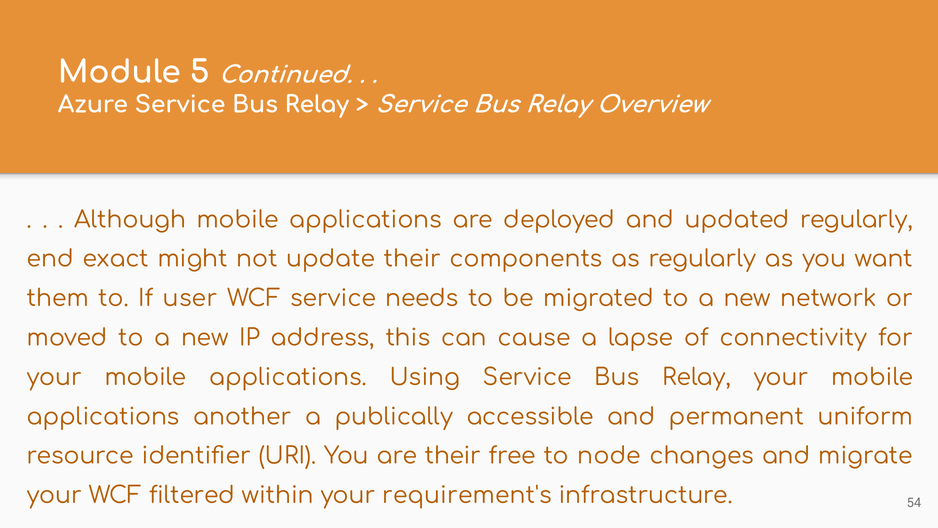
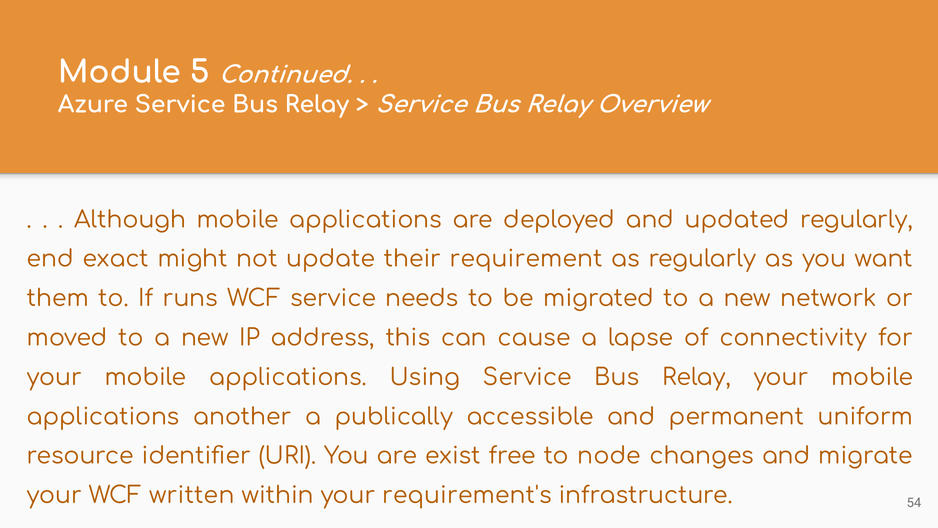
components: components -> requirement (526, 259)
user: user -> runs (190, 298)
are their: their -> exist (453, 456)
filtered: filtered -> written (192, 495)
